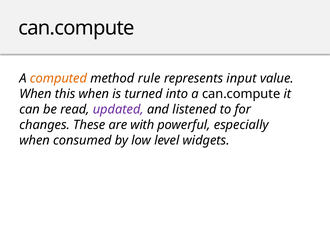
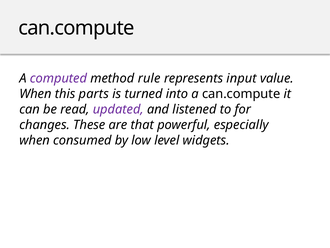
computed colour: orange -> purple (58, 78)
this when: when -> parts (94, 94)
with: with -> that (142, 125)
